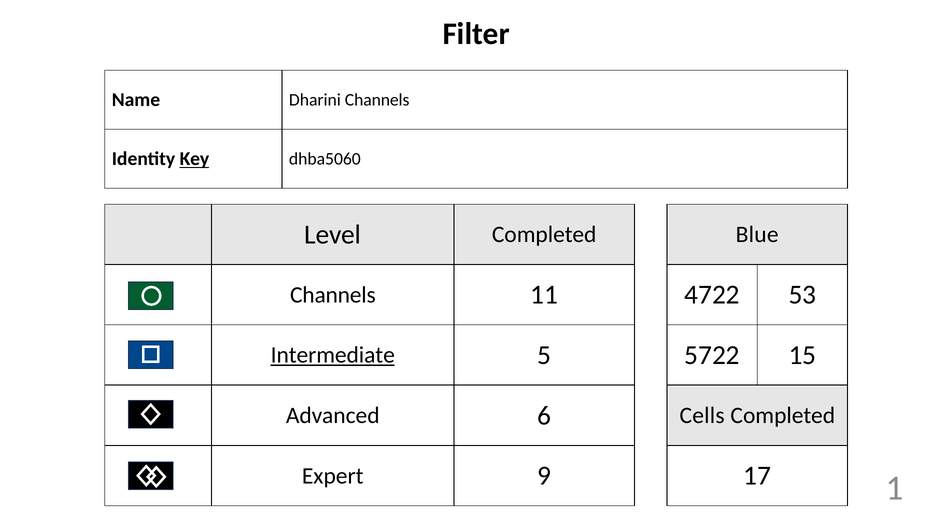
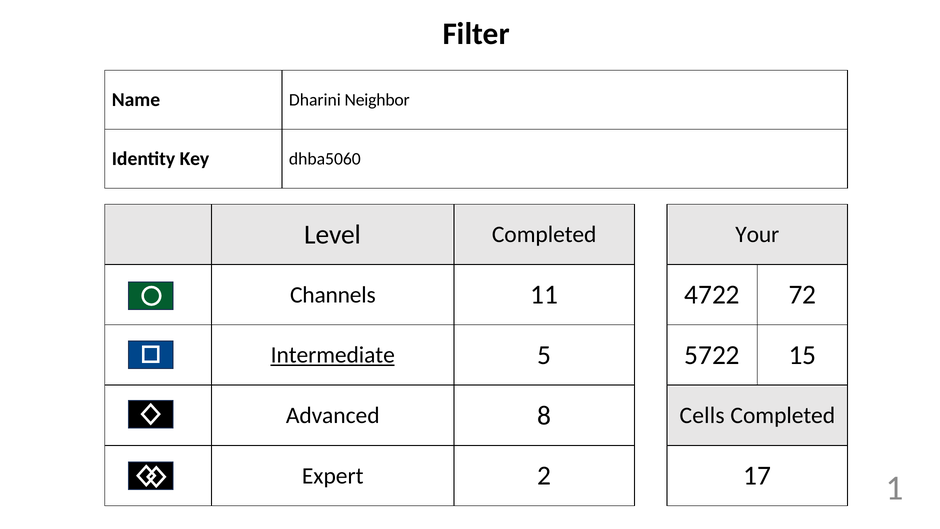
Dharini Channels: Channels -> Neighbor (377, 100)
Key underline: present -> none (194, 159)
Blue: Blue -> Your (757, 234)
53: 53 -> 72 (802, 295)
6: 6 -> 8 (544, 415)
9: 9 -> 2 (544, 476)
